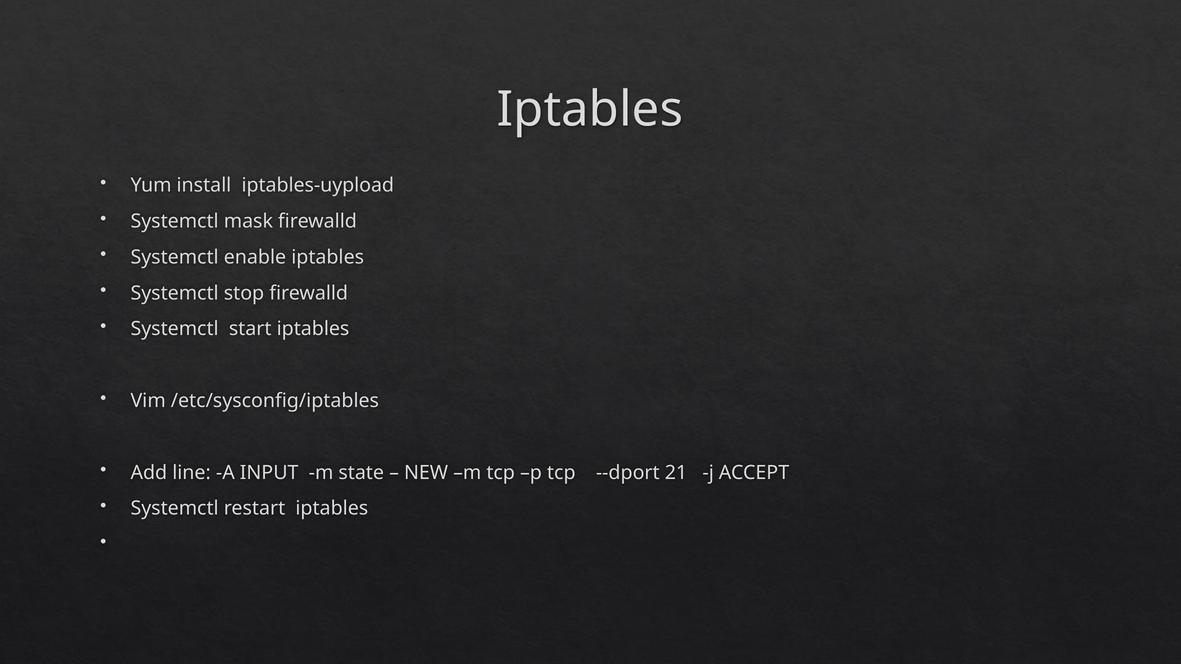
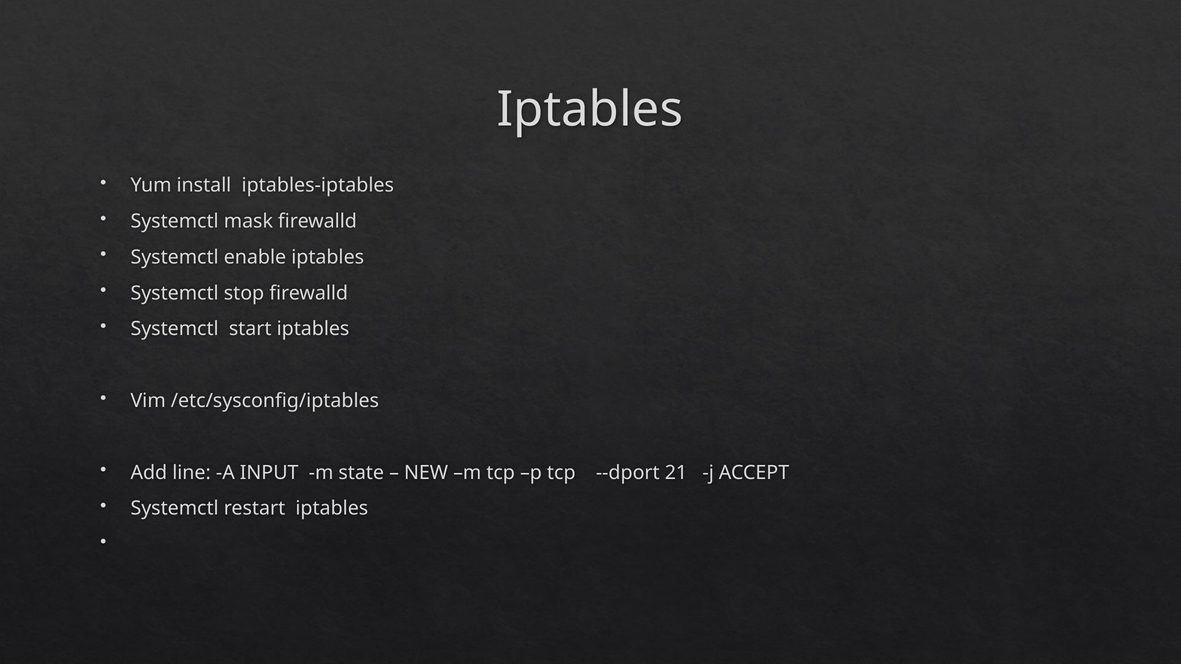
iptables-uypload: iptables-uypload -> iptables-iptables (318, 185)
